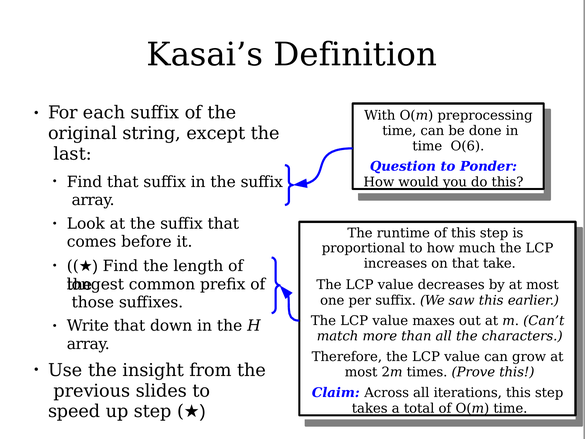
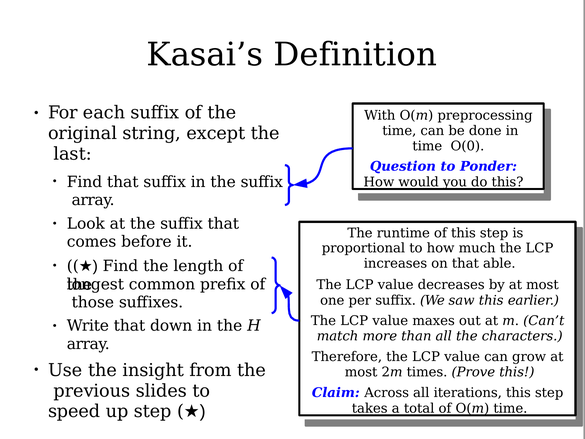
O(6: O(6 -> O(0 (467, 146)
take: take -> able (499, 263)
